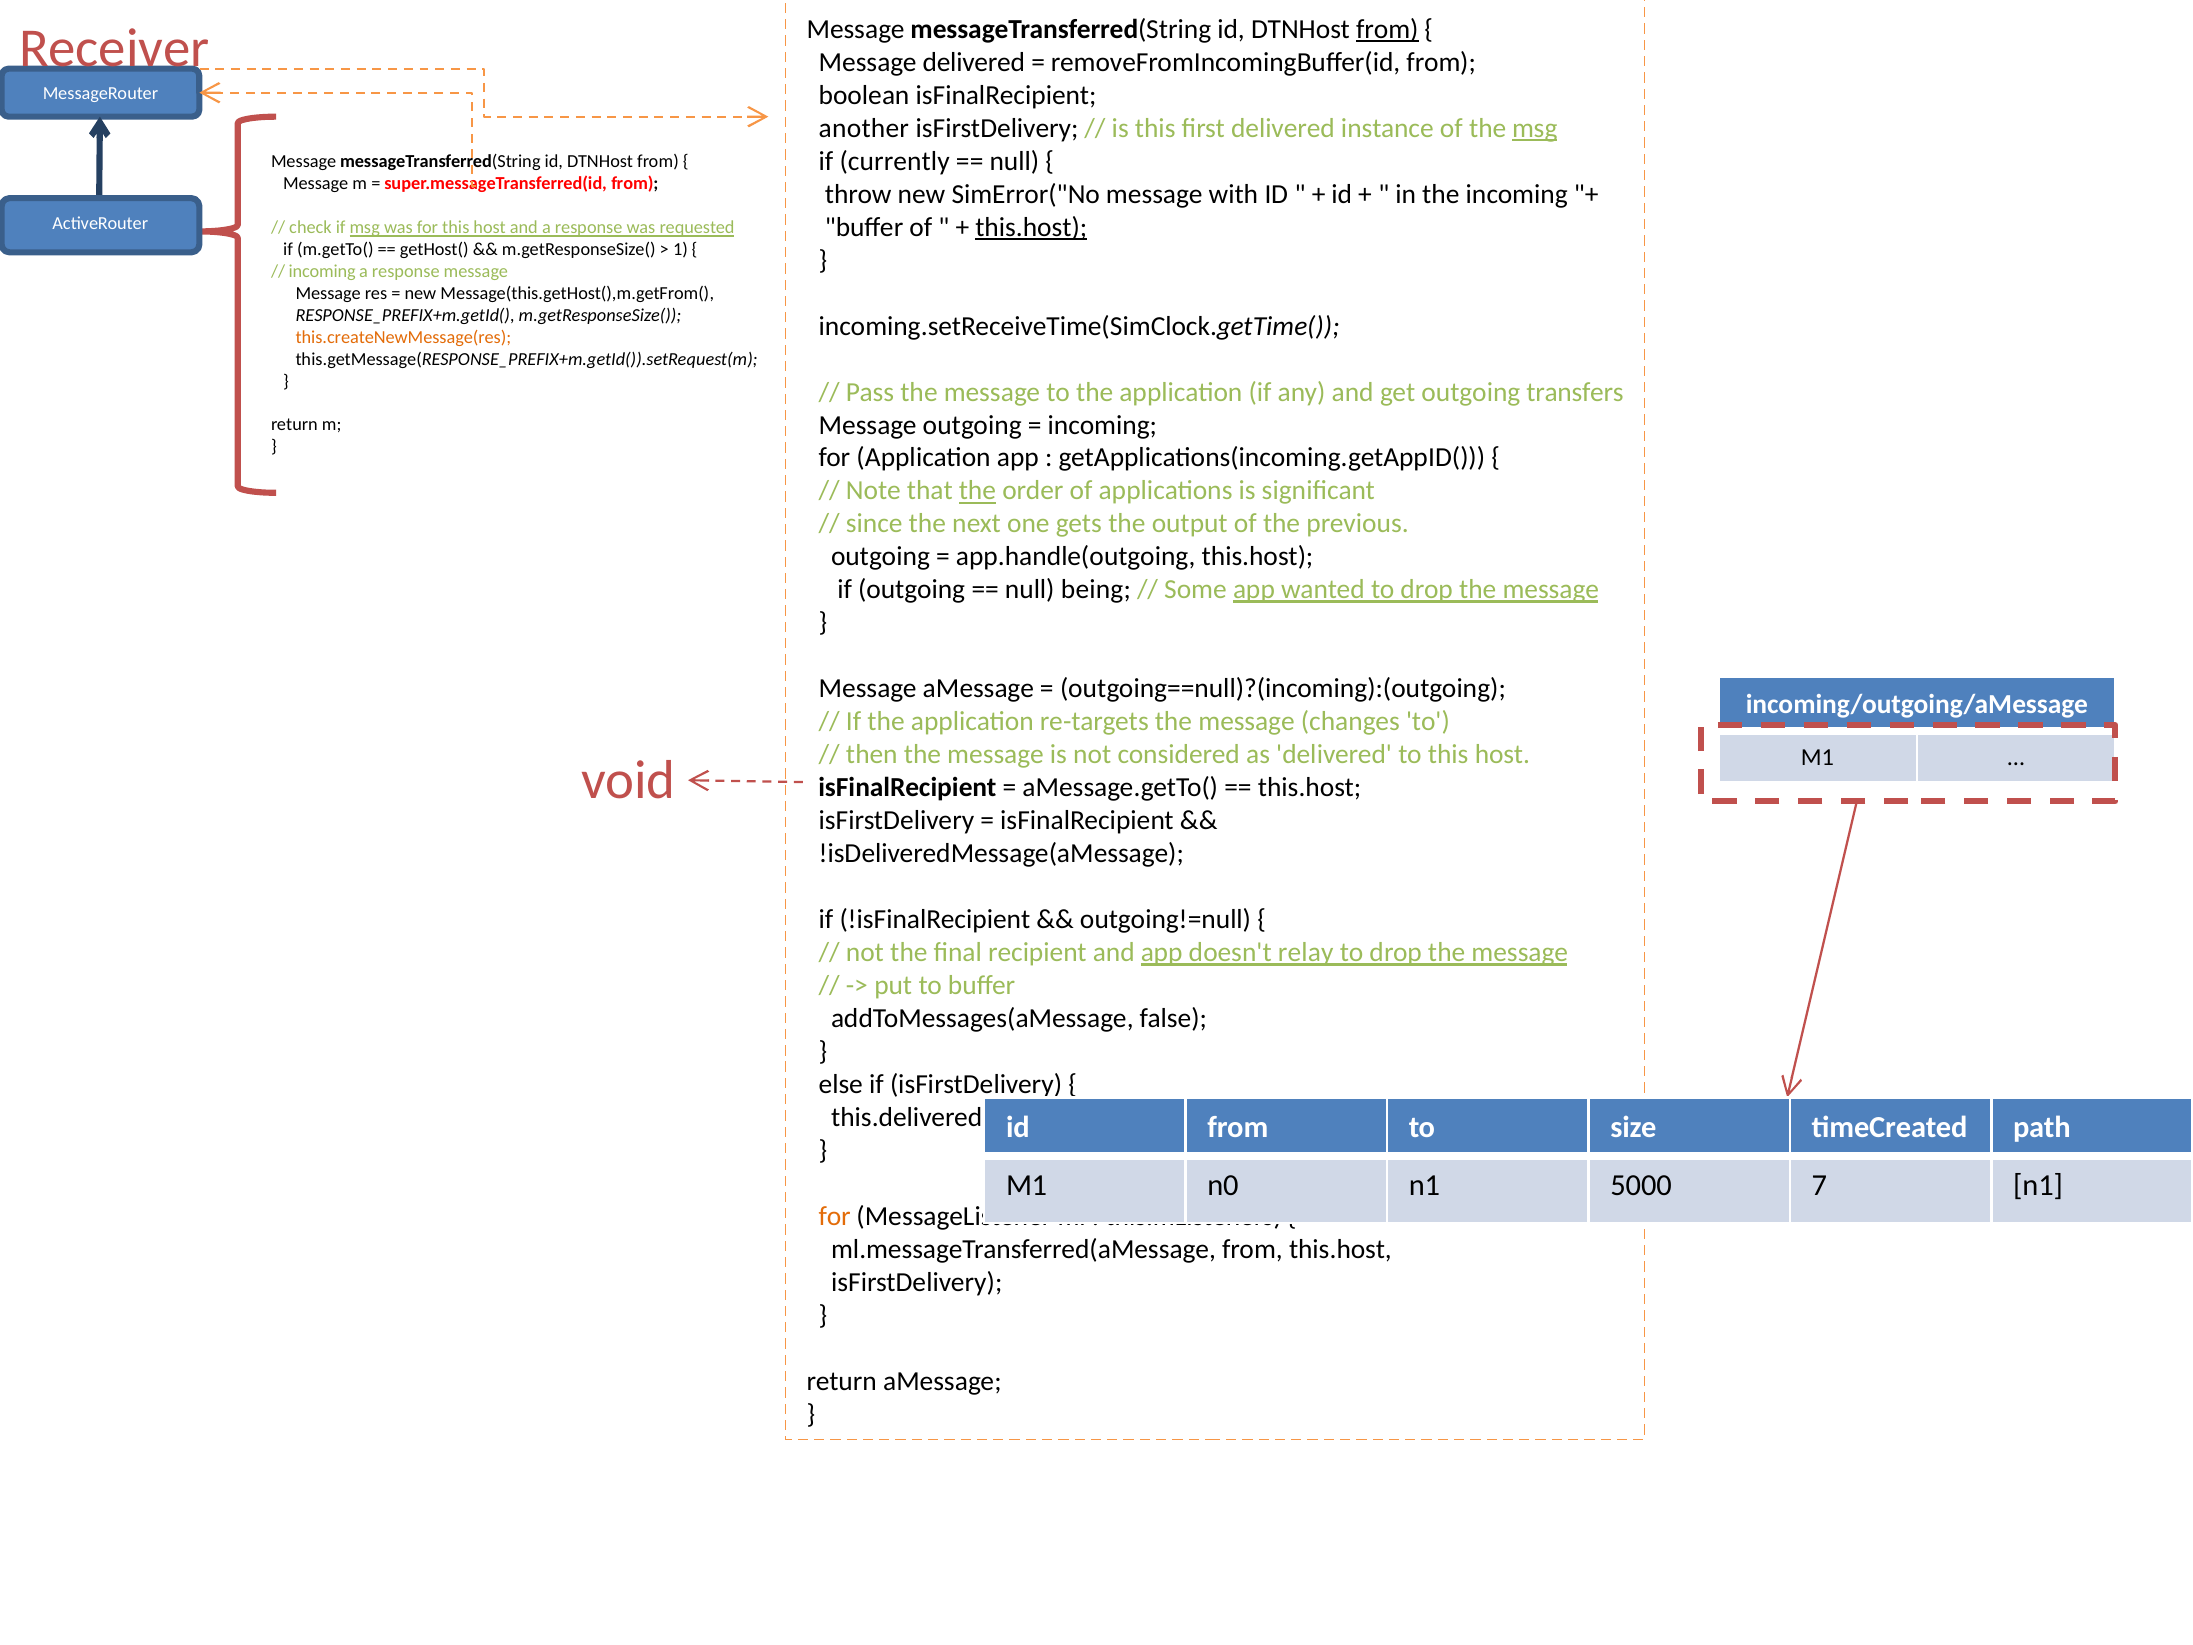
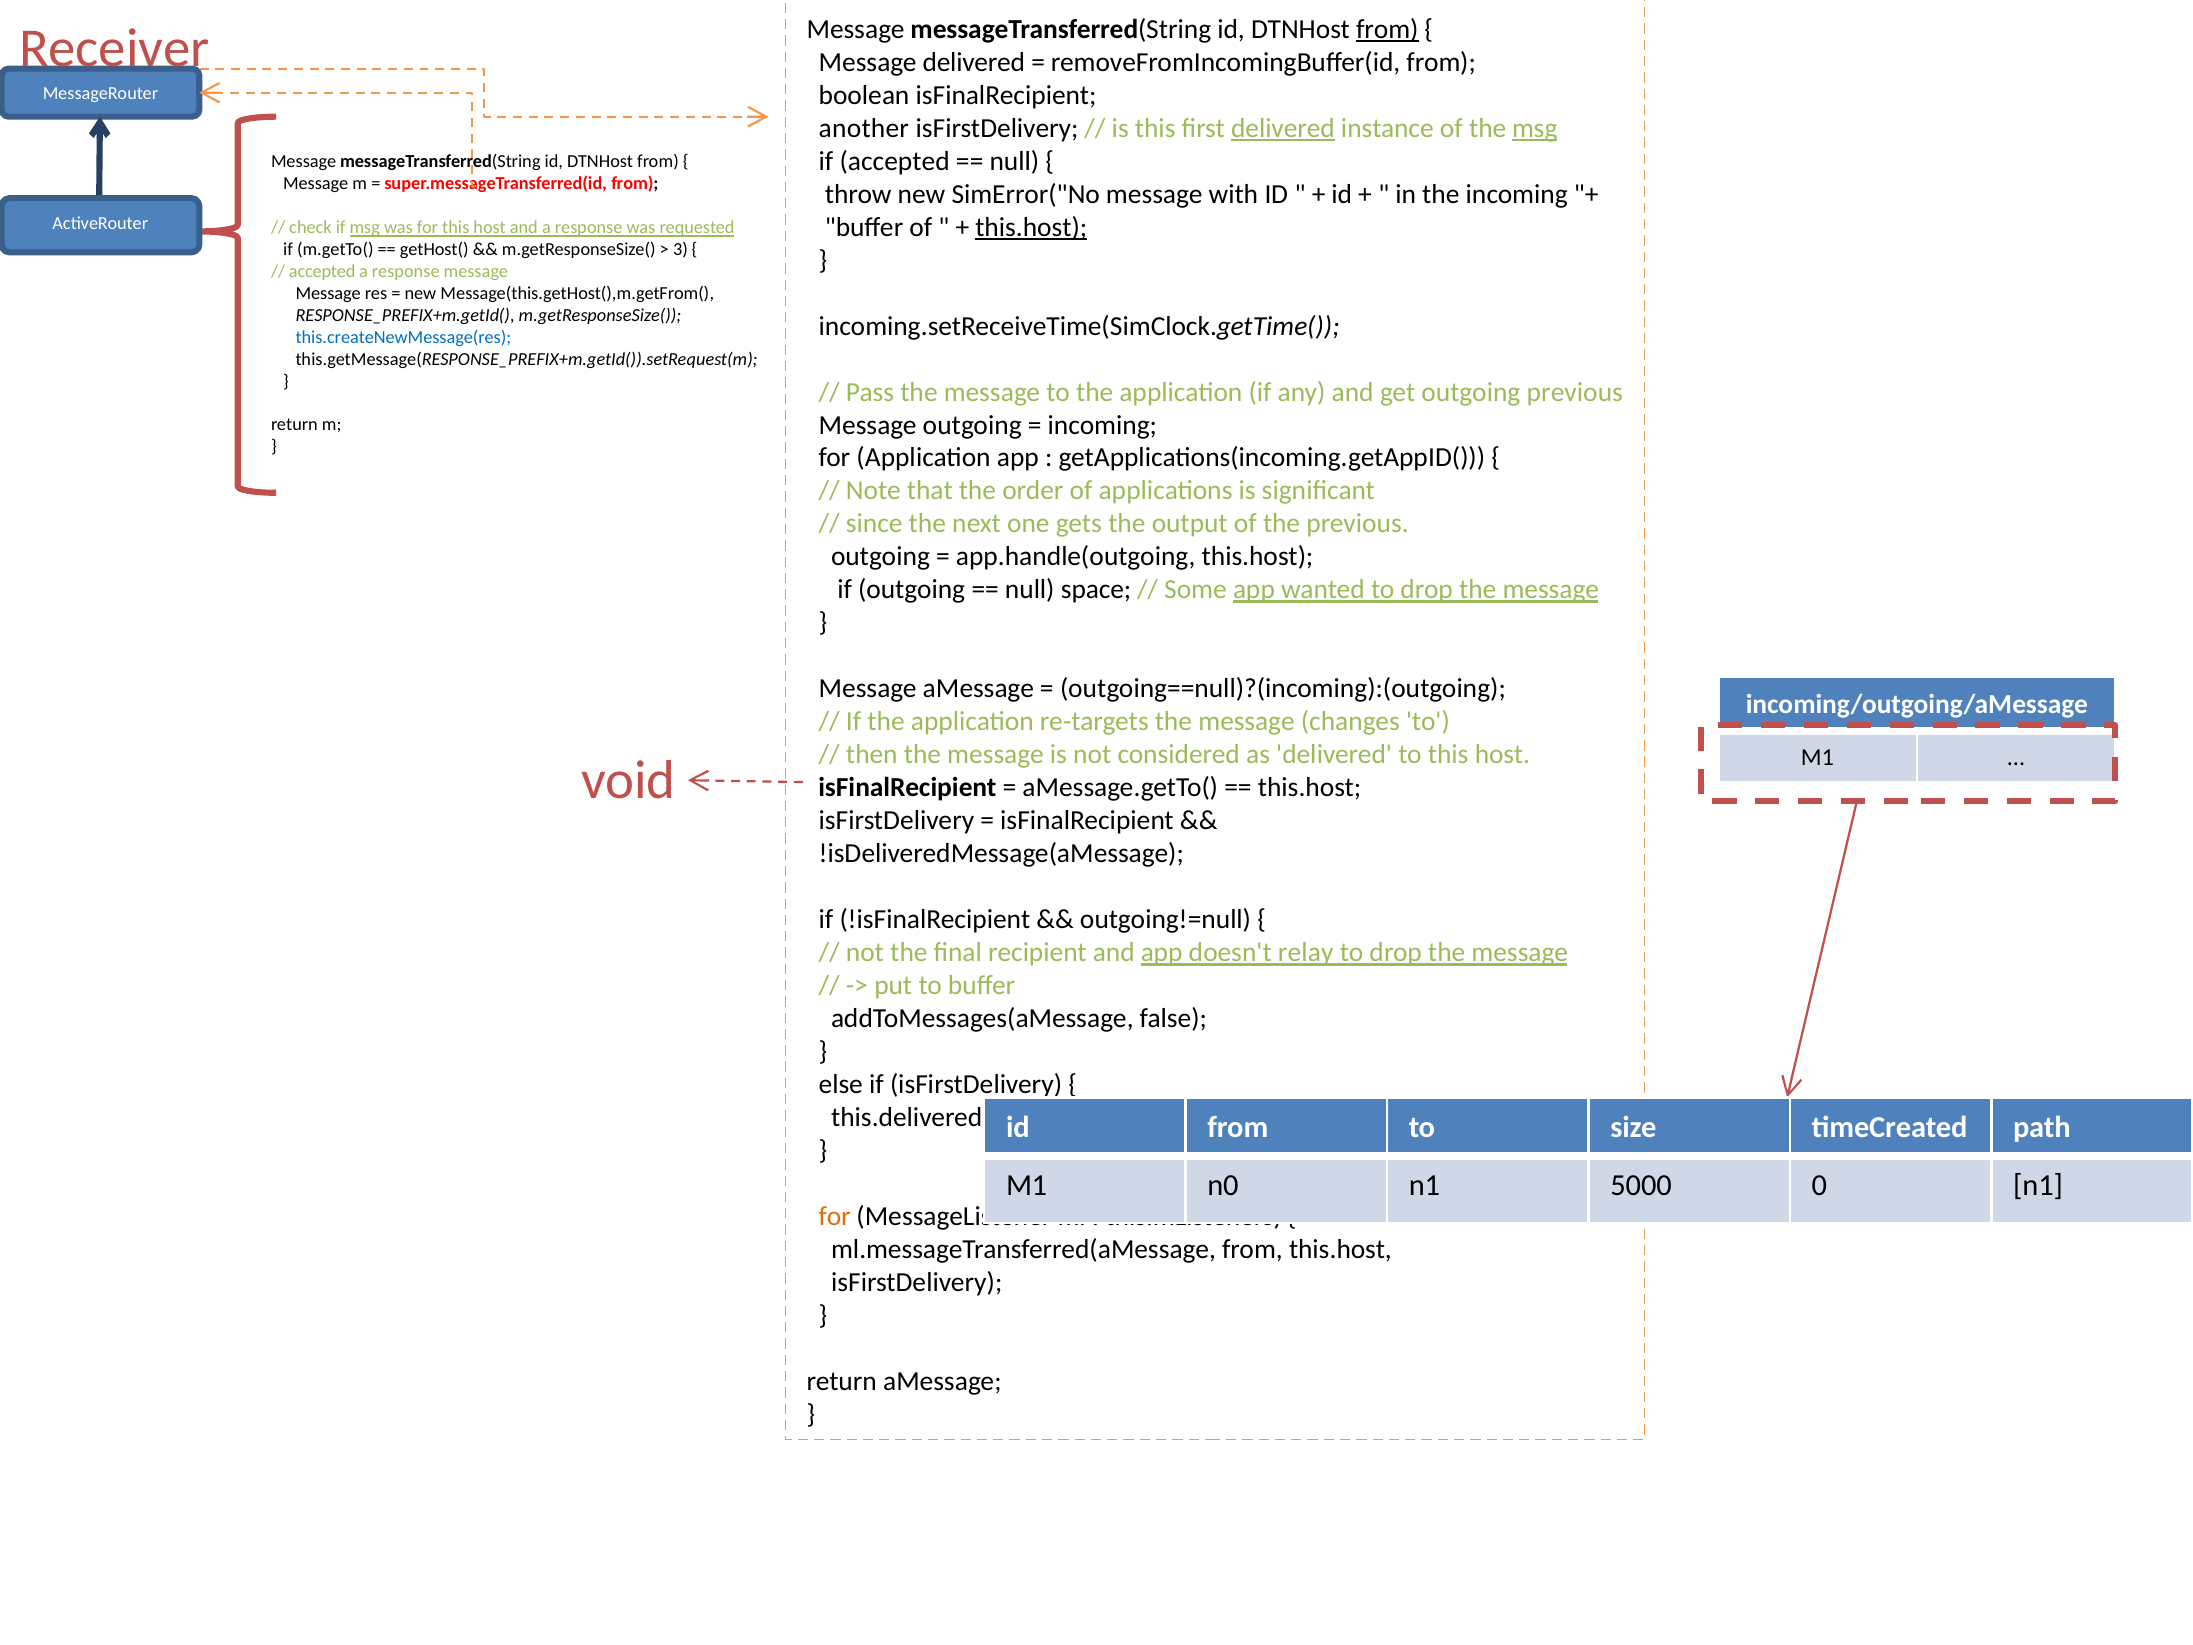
delivered underline: none -> present (1283, 128)
if currently: currently -> accepted (895, 161)
1: 1 -> 3 (680, 249)
incoming: incoming -> accepted (322, 271)
this.createNewMessage(res colour: orange -> blue (403, 337)
outgoing transfers: transfers -> previous (1575, 392)
the underline: present -> none (977, 491)
being: being -> space (1096, 590)
7: 7 -> 0 (1819, 1185)
